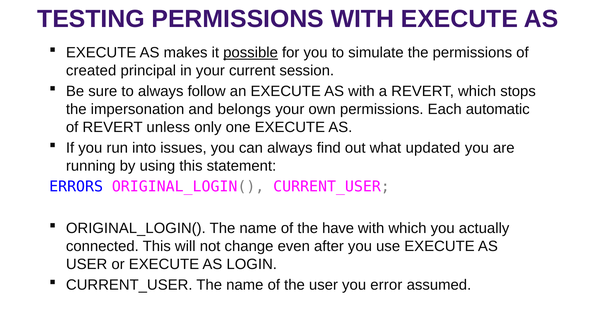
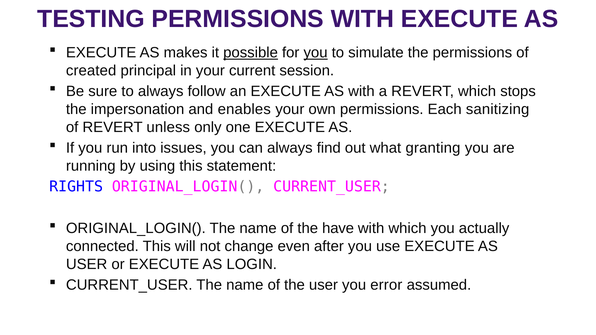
you underline: none -> present (316, 53)
belongs: belongs -> enables (244, 109)
automatic: automatic -> sanitizing (498, 109)
updated: updated -> granting (433, 148)
ERRORS: ERRORS -> RIGHTS (76, 187)
